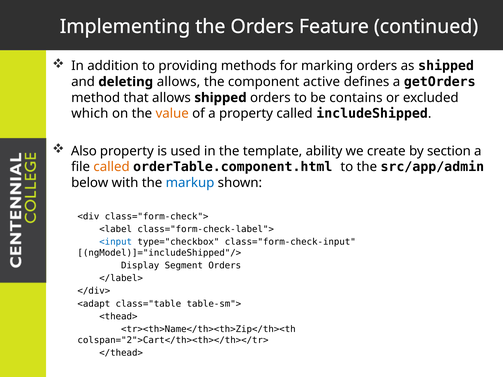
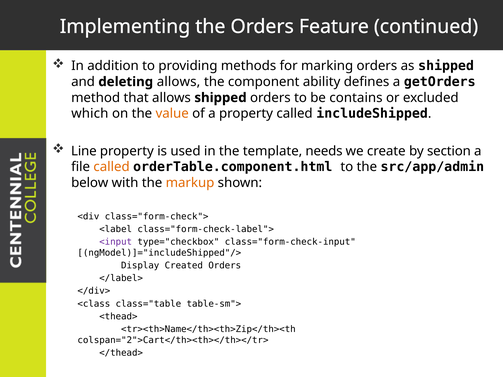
active: active -> ability (322, 82)
Also: Also -> Line (84, 151)
ability: ability -> needs (324, 151)
markup colour: blue -> orange (190, 183)
<input colour: blue -> purple (116, 242)
Segment: Segment -> Created (184, 266)
<adapt: <adapt -> <class (94, 304)
